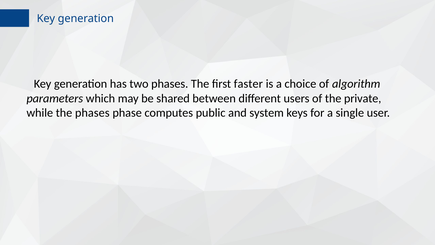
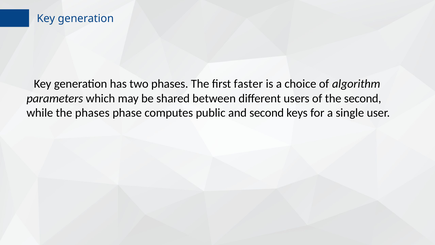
the private: private -> second (363, 98)
and system: system -> second (267, 113)
